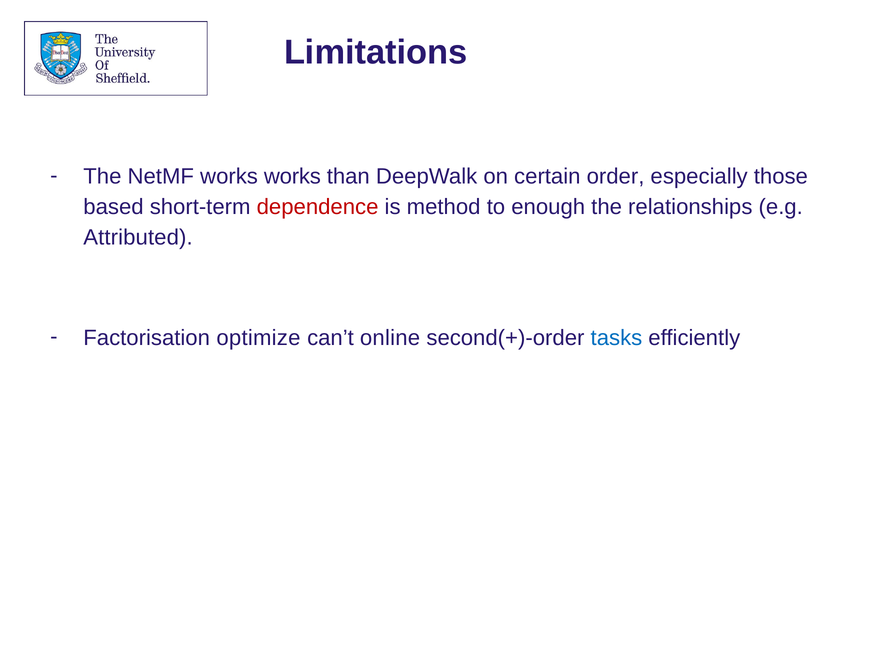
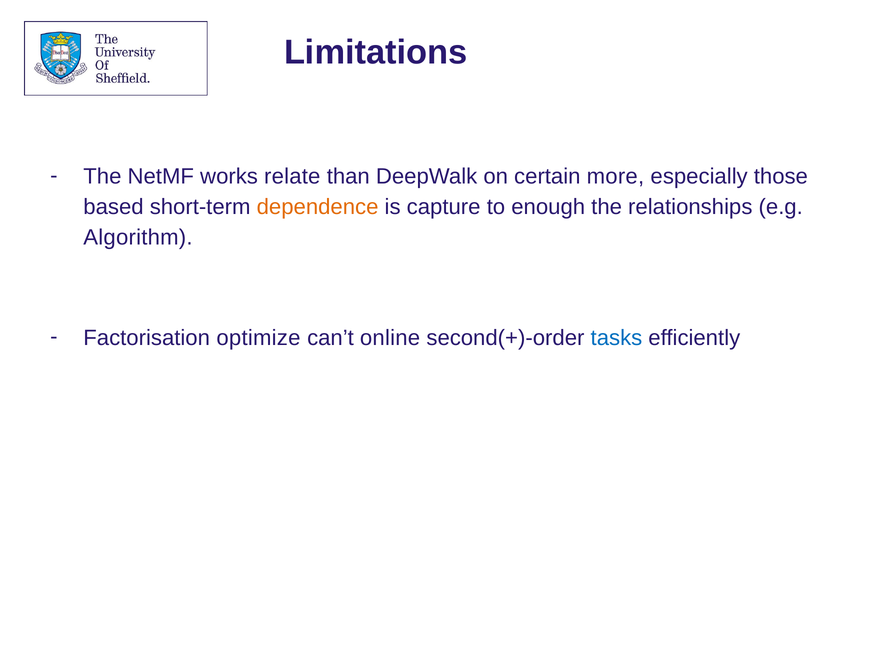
works works: works -> relate (292, 177)
order: order -> more (615, 177)
dependence colour: red -> orange (318, 207)
method: method -> capture (444, 207)
Attributed: Attributed -> Algorithm (138, 238)
